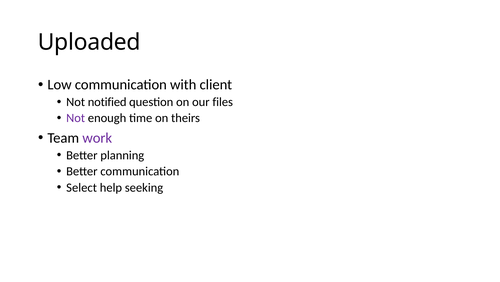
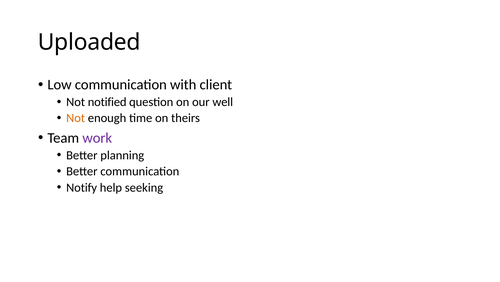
files: files -> well (223, 102)
Not colour: purple -> orange (76, 118)
Select: Select -> Notify (82, 187)
